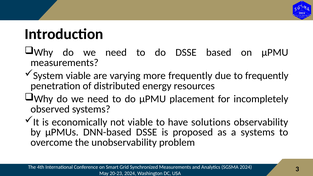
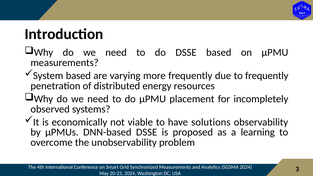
System viable: viable -> based (78, 76)
a systems: systems -> learning (258, 132)
